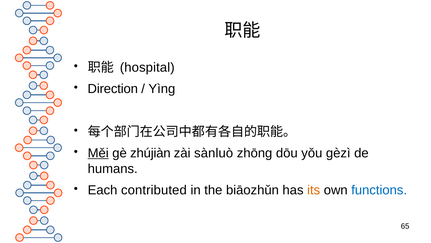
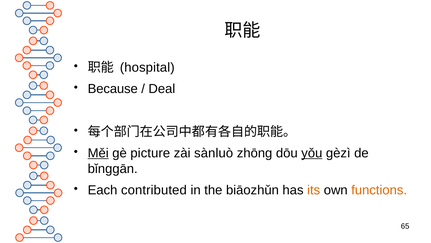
Direction: Direction -> Because (113, 89)
Yìng: Yìng -> Deal (162, 89)
zhújiàn: zhújiàn -> picture (150, 153)
yǒu underline: none -> present (312, 153)
humans: humans -> bǐnggān (113, 168)
functions colour: blue -> orange (379, 190)
